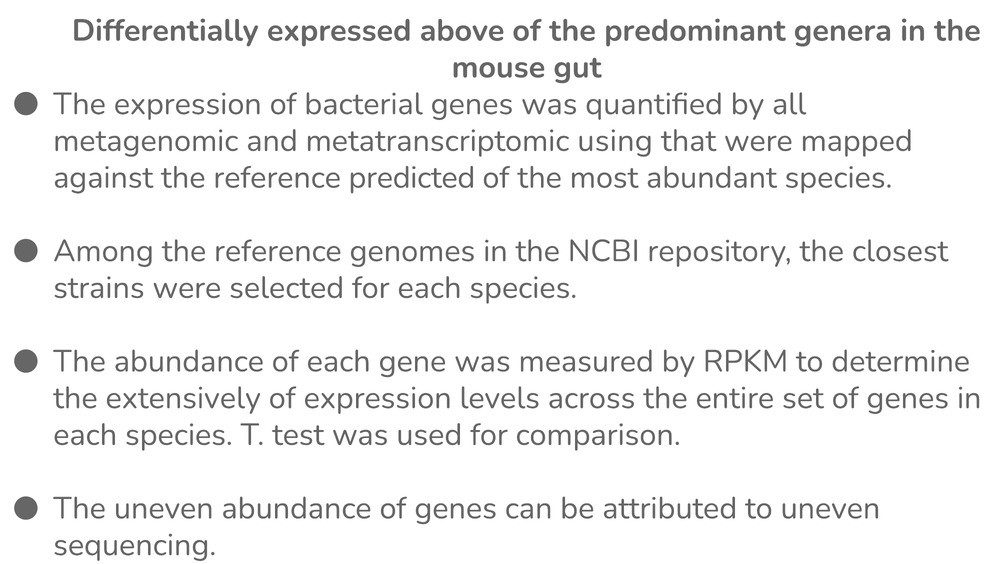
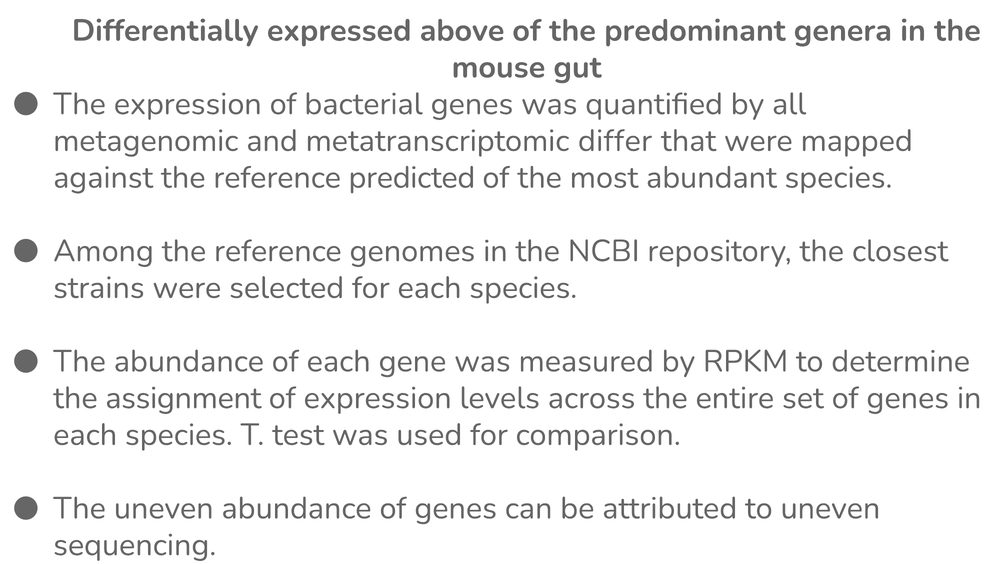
using: using -> differ (615, 141)
extensively: extensively -> assignment (183, 398)
